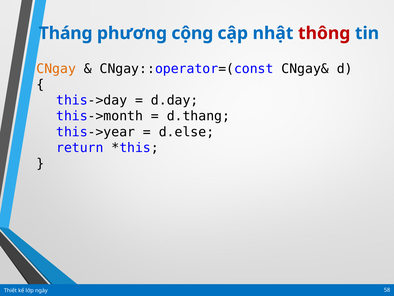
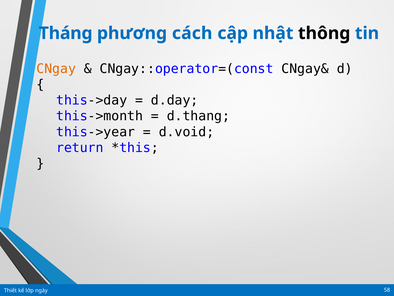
cộng: cộng -> cách (192, 33)
thông colour: red -> black (324, 33)
d.else: d.else -> d.void (187, 132)
